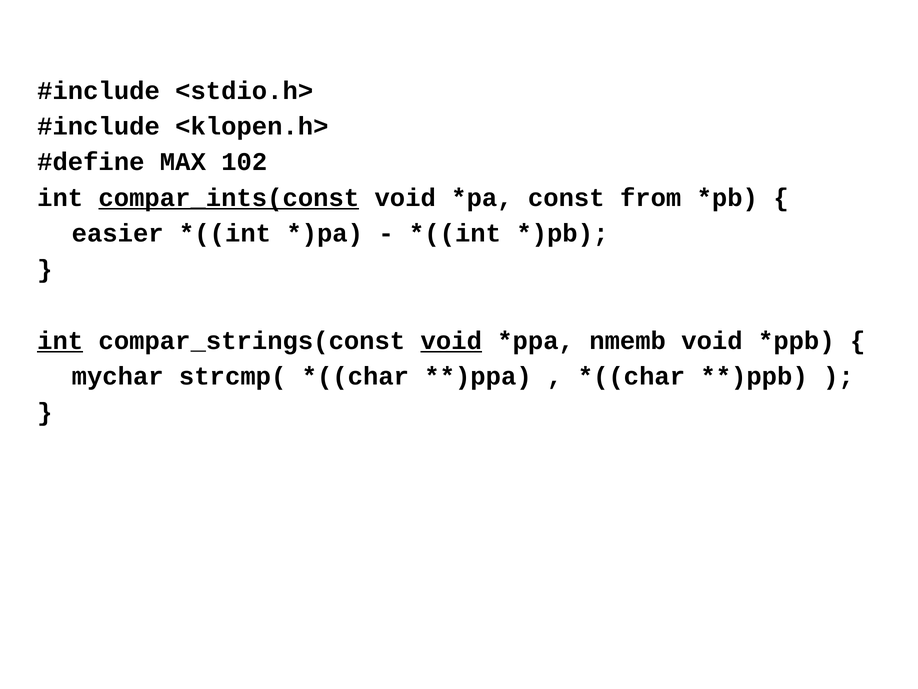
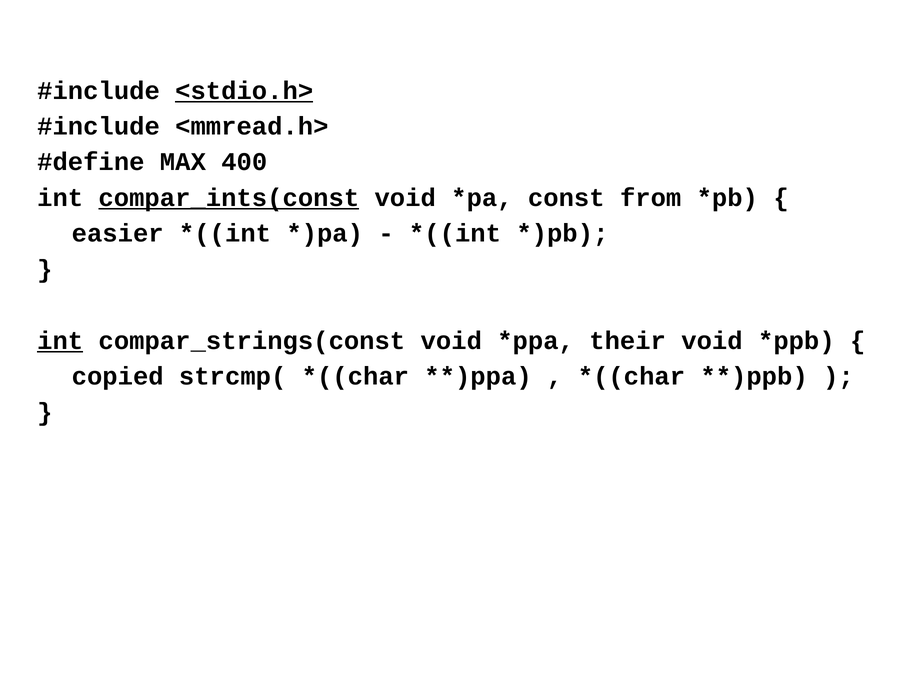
<stdio.h> underline: none -> present (244, 91)
<klopen.h>: <klopen.h> -> <mmread.h> (252, 126)
102: 102 -> 400 (244, 162)
void underline: present -> none (451, 340)
nmemb: nmemb -> their (628, 340)
mychar: mychar -> copied (118, 376)
